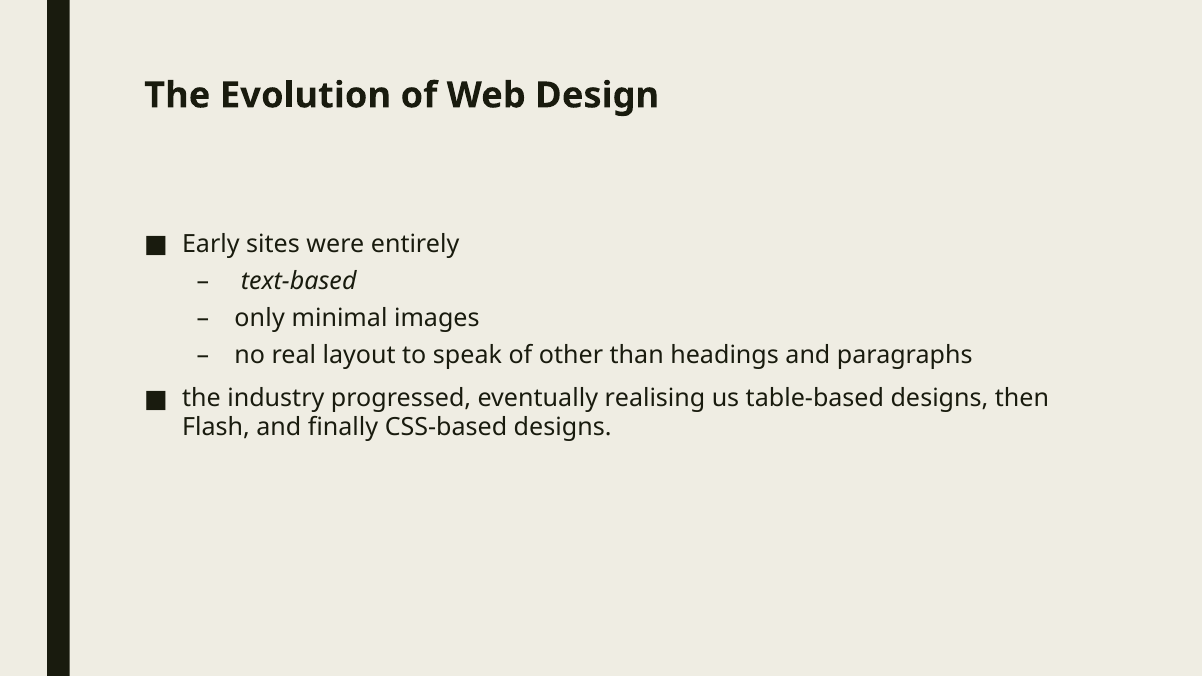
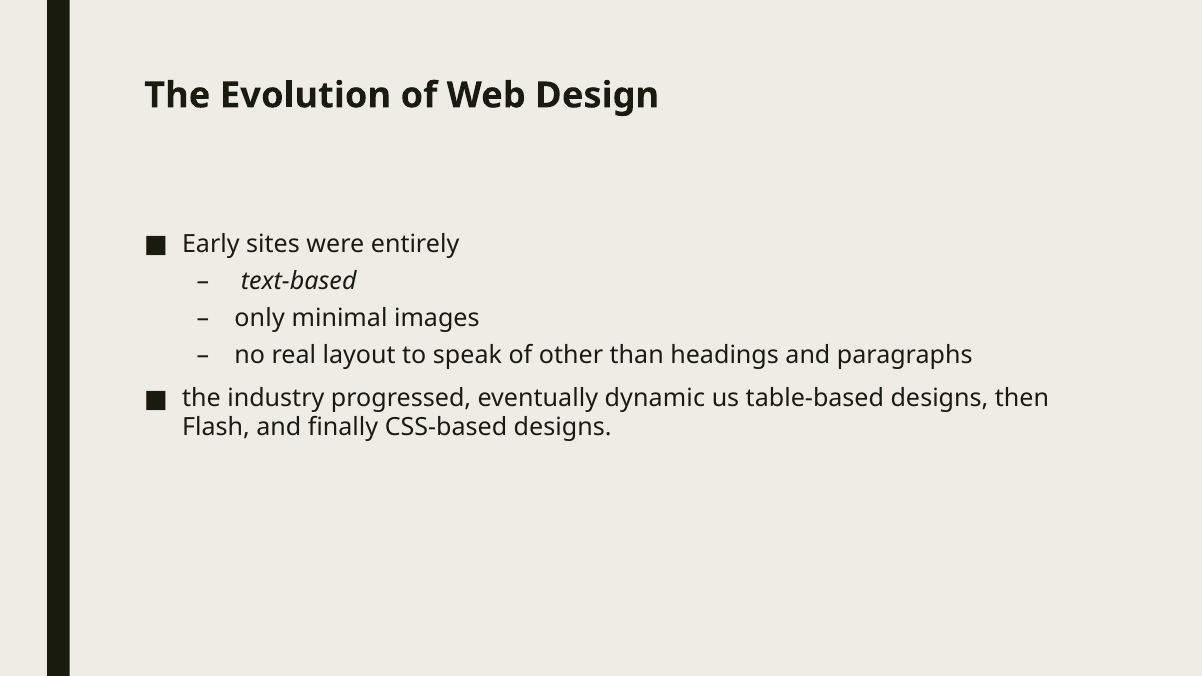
realising: realising -> dynamic (655, 399)
